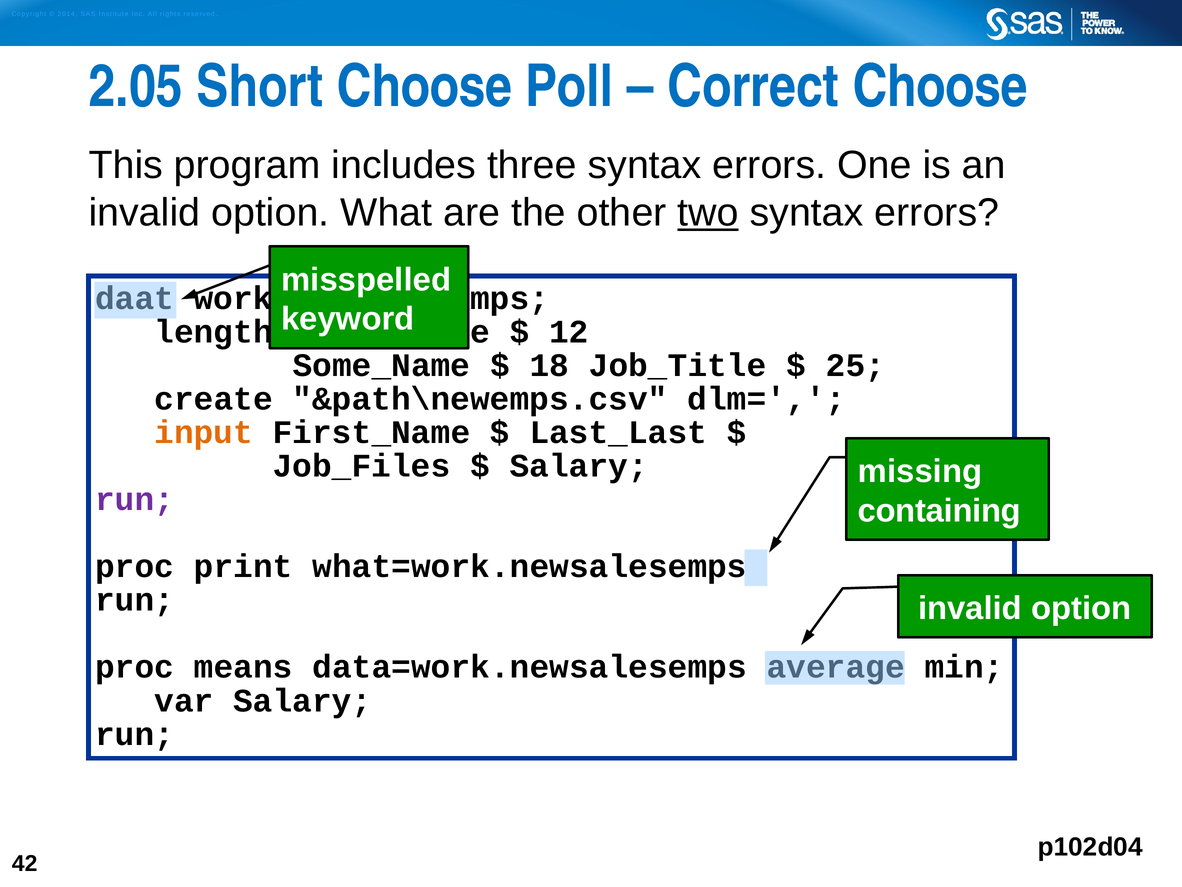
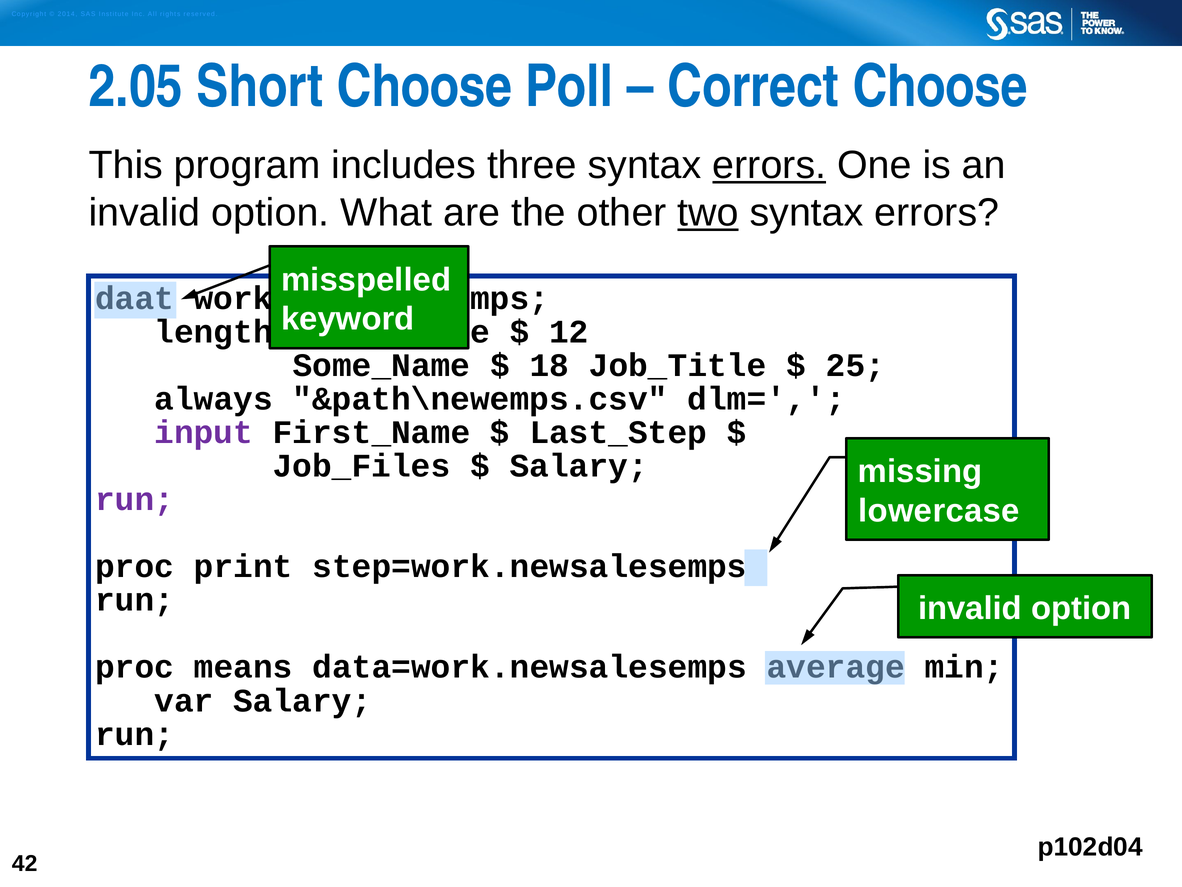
errors underline: none -> present (769, 165)
create: create -> always (214, 399)
input colour: orange -> purple (204, 432)
Last_Last: Last_Last -> Last_Step (618, 432)
containing: containing -> lowercase (939, 511)
what=work.newsalesemps: what=work.newsalesemps -> step=work.newsalesemps (530, 566)
